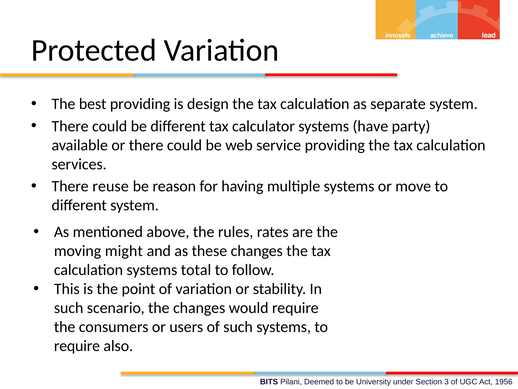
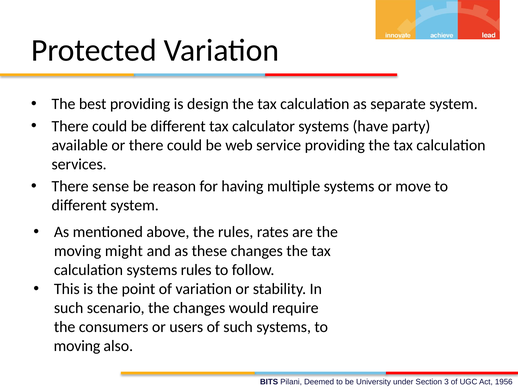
reuse: reuse -> sense (111, 186)
systems total: total -> rules (196, 270)
require: require -> moving (77, 346)
